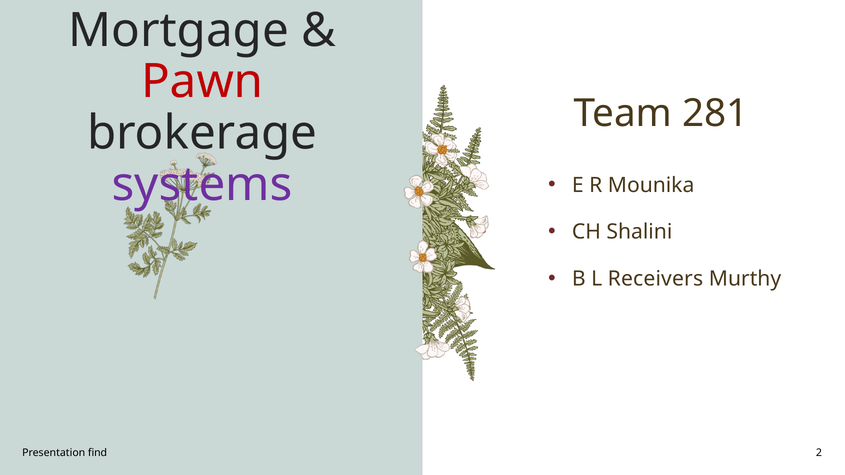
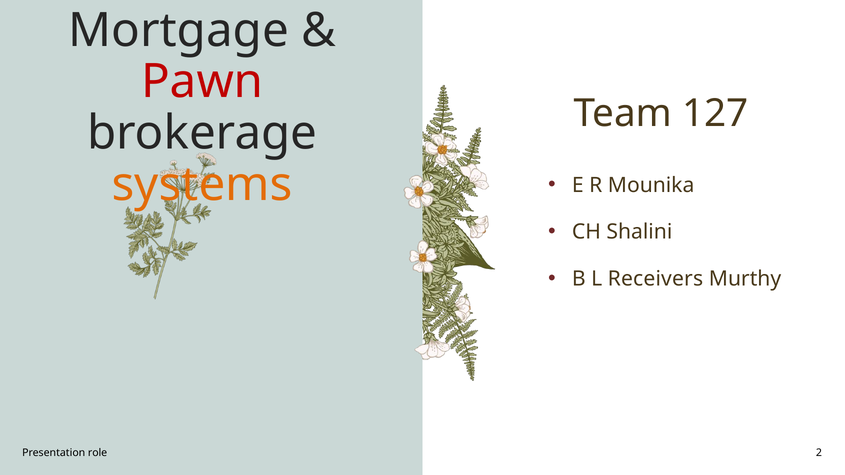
281: 281 -> 127 (715, 114)
systems colour: purple -> orange (202, 184)
find: find -> role (98, 453)
